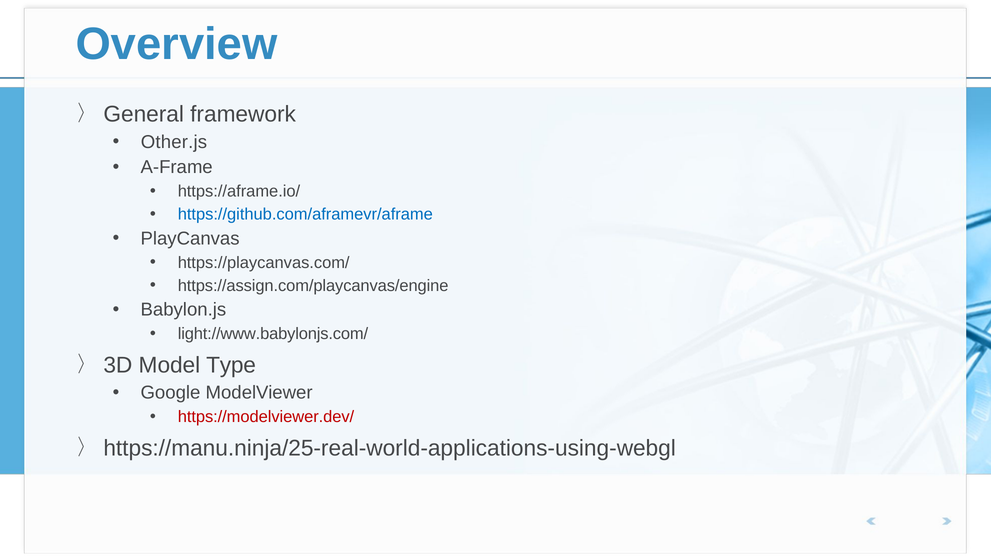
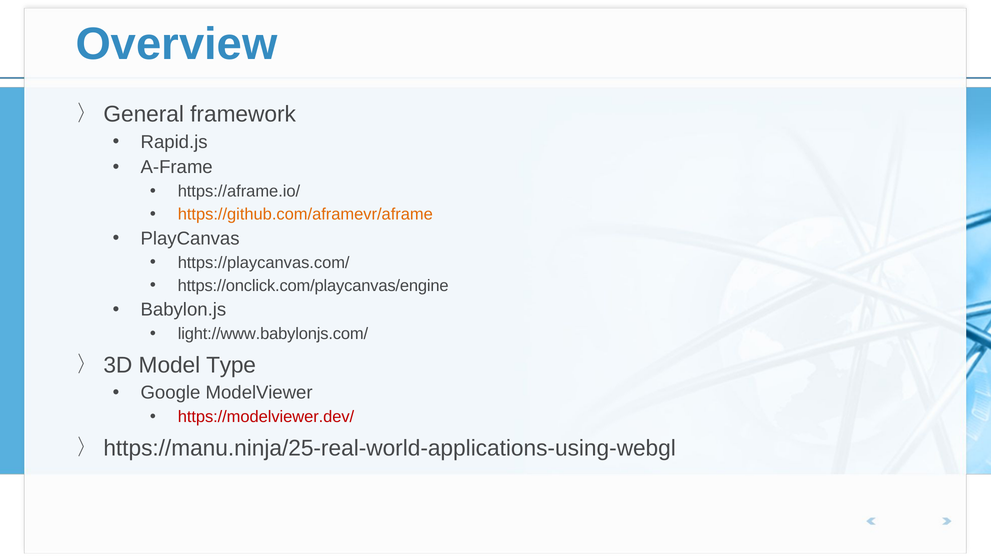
Other.js: Other.js -> Rapid.js (174, 142)
https://github.com/aframevr/aframe colour: blue -> orange (305, 214)
https://assign.com/playcanvas/engine: https://assign.com/playcanvas/engine -> https://onclick.com/playcanvas/engine (313, 285)
